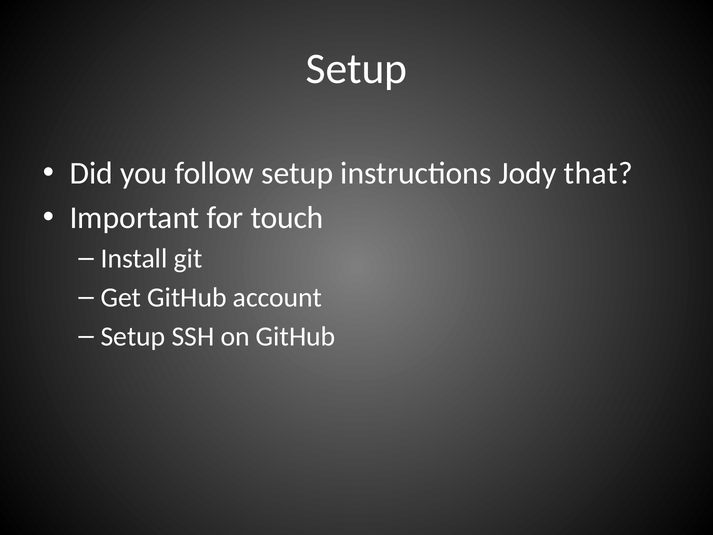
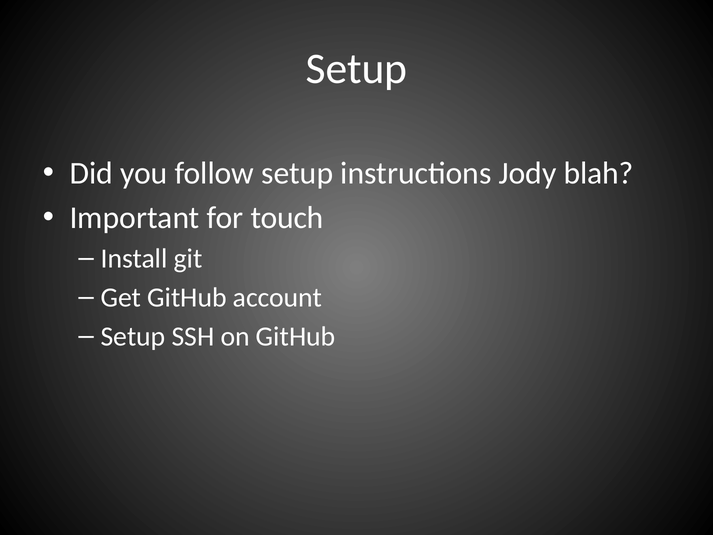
that: that -> blah (599, 173)
